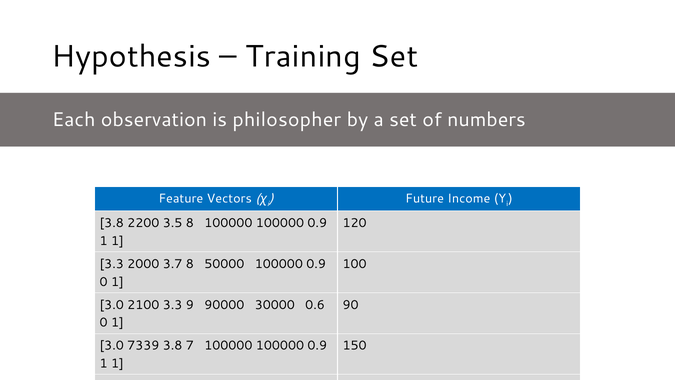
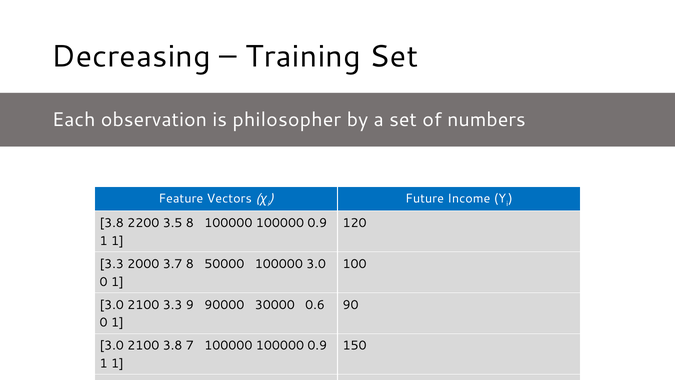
Hypothesis: Hypothesis -> Decreasing (131, 57)
50000 100000 0.9: 0.9 -> 3.0 (316, 264)
7339: 7339 -> 2100 (143, 345)
